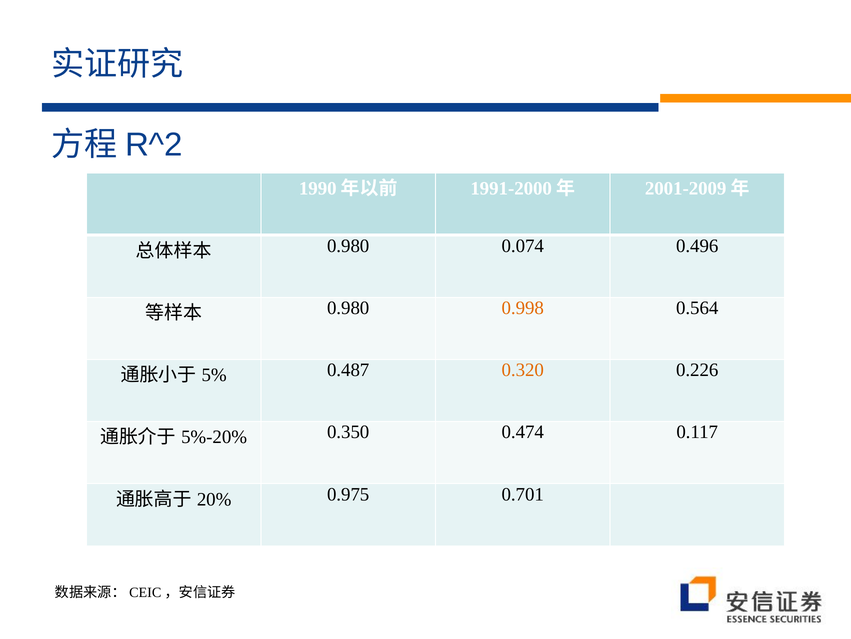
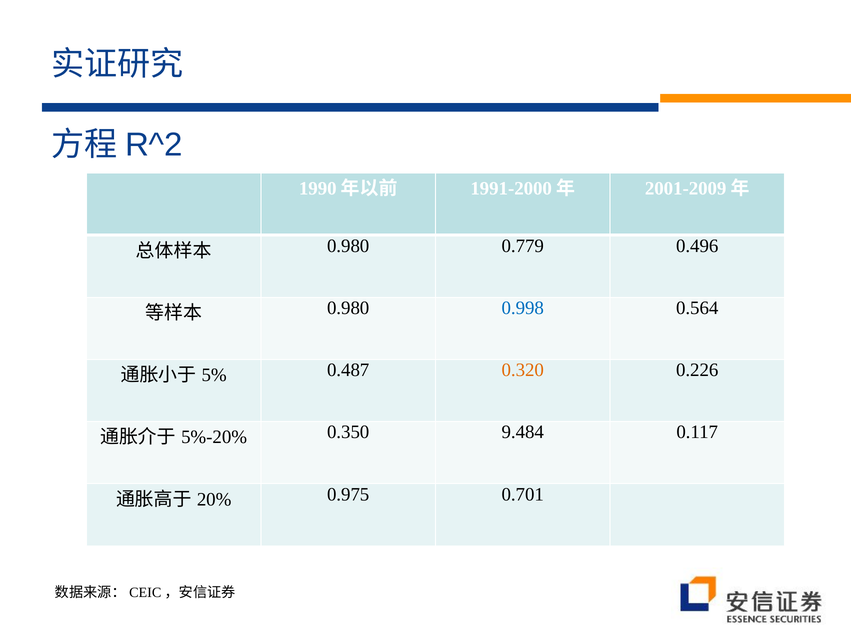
0.074: 0.074 -> 0.779 (523, 246)
0.998 colour: orange -> blue (523, 308)
0.474: 0.474 -> 9.484 (523, 432)
